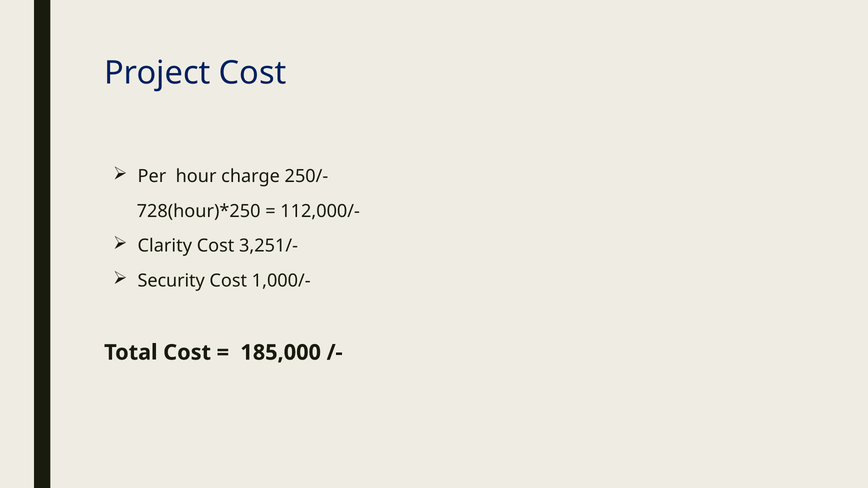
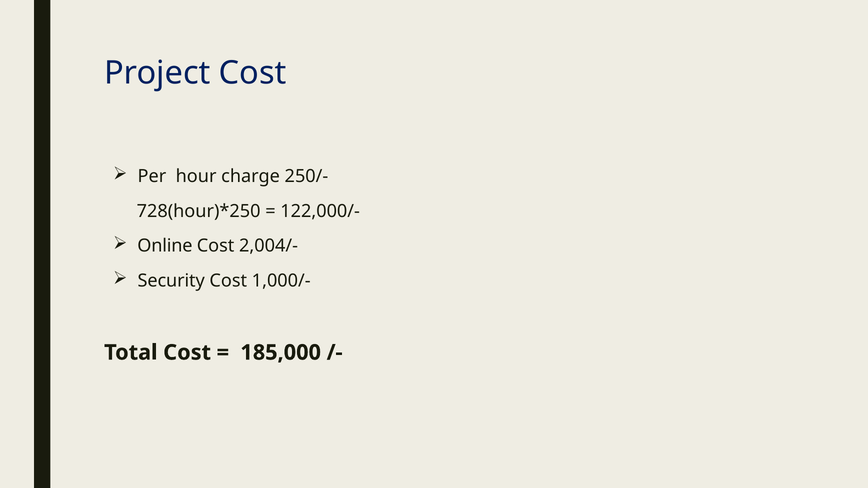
112,000/-: 112,000/- -> 122,000/- (320, 211)
Clarity: Clarity -> Online (165, 246)
3,251/-: 3,251/- -> 2,004/- (269, 246)
